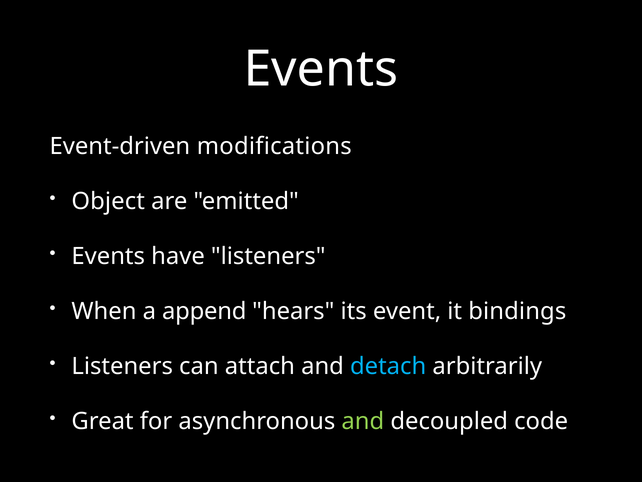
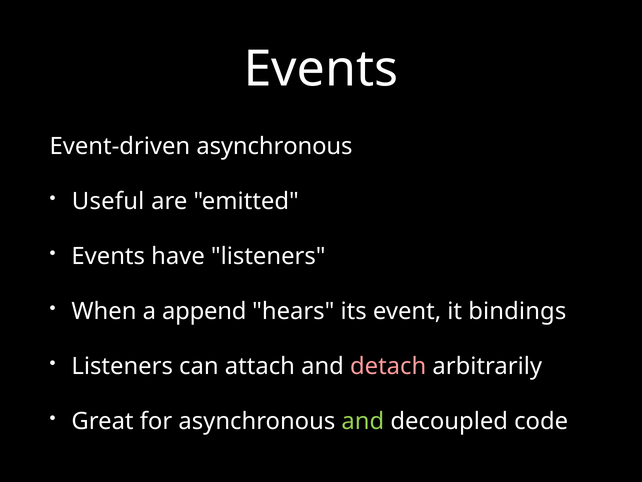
Event-driven modifications: modifications -> asynchronous (274, 146)
Object: Object -> Useful (108, 201)
detach colour: light blue -> pink (388, 366)
